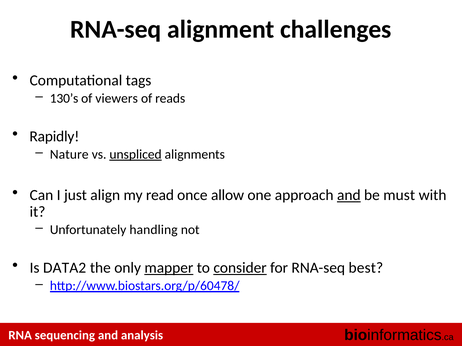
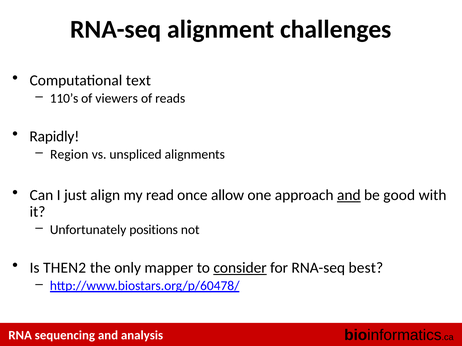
tags: tags -> text (138, 80)
130’s: 130’s -> 110’s (64, 99)
Nature: Nature -> Region (69, 155)
unspliced underline: present -> none (136, 155)
must: must -> good (399, 195)
handling: handling -> positions (154, 230)
DATA2: DATA2 -> THEN2 (65, 268)
mapper underline: present -> none (169, 268)
